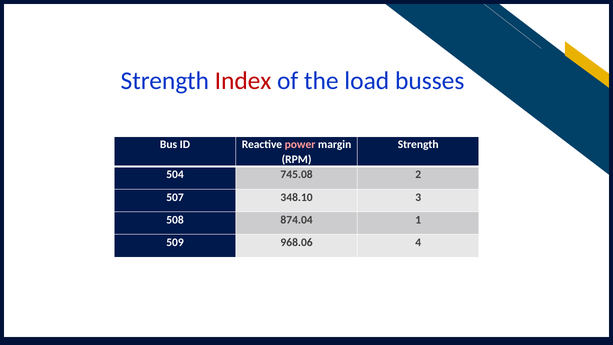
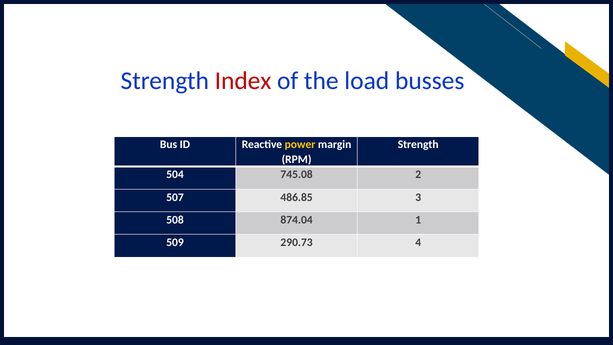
power colour: pink -> yellow (300, 145)
348.10: 348.10 -> 486.85 (297, 197)
968.06: 968.06 -> 290.73 (297, 242)
